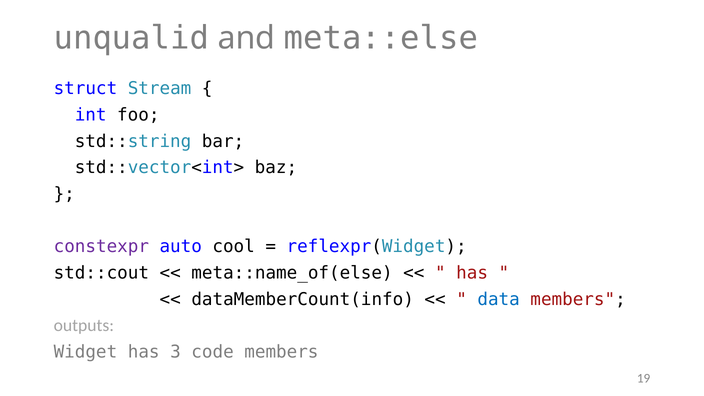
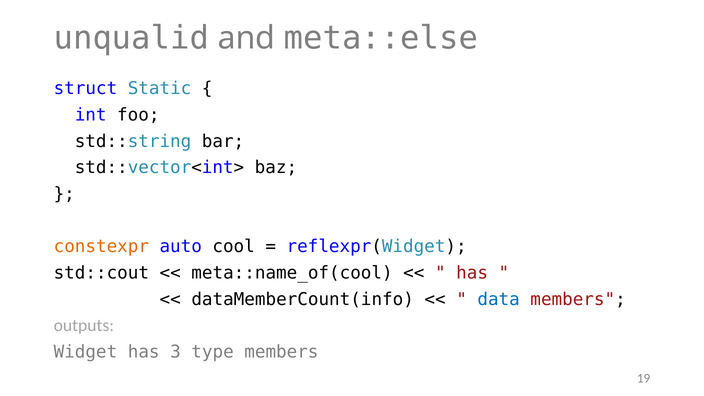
Stream: Stream -> Static (160, 89)
constexpr colour: purple -> orange (101, 247)
meta::name_of(else: meta::name_of(else -> meta::name_of(cool (292, 273)
code: code -> type (213, 352)
